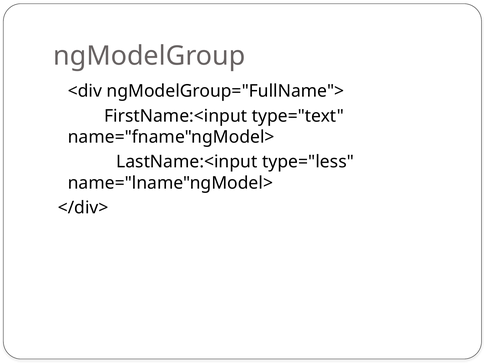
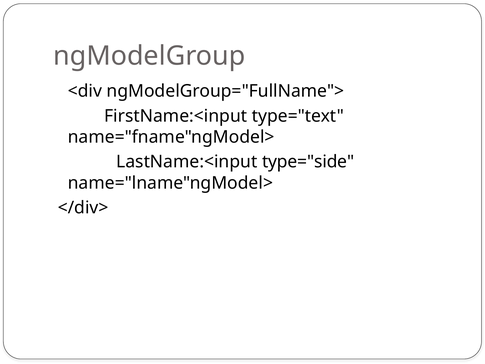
type="less: type="less -> type="side (308, 162)
